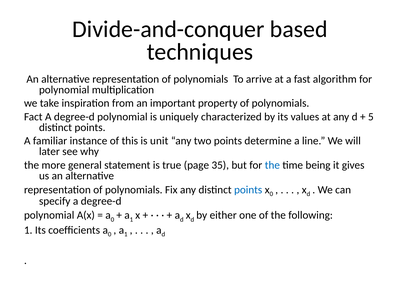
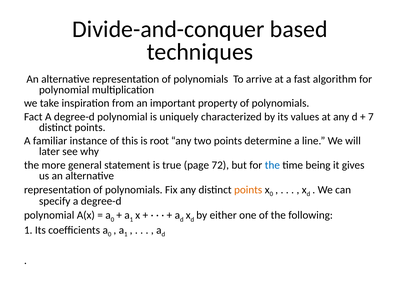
5: 5 -> 7 (371, 117)
unit: unit -> root (159, 141)
35: 35 -> 72 (220, 165)
points colour: blue -> orange (248, 190)
